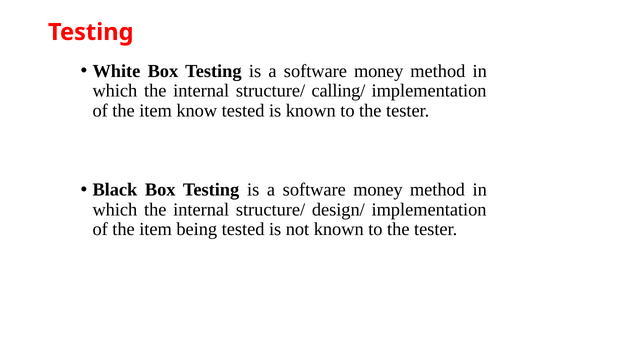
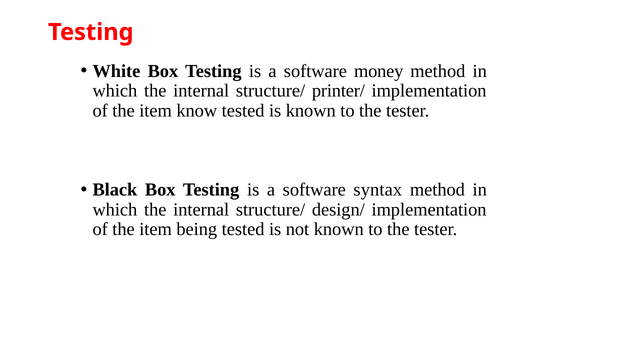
calling/: calling/ -> printer/ (338, 91)
money: money -> syntax (378, 190)
